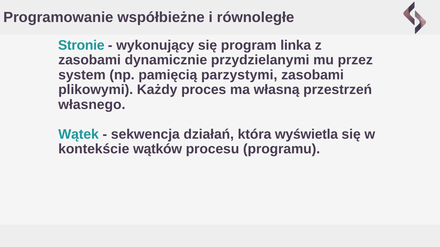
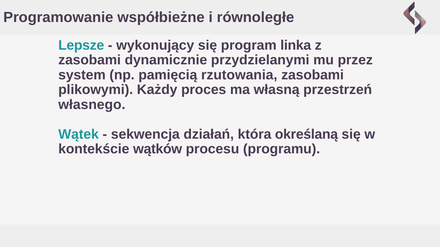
Stronie: Stronie -> Lepsze (81, 45)
parzystymi: parzystymi -> rzutowania (239, 75)
wyświetla: wyświetla -> określaną (307, 134)
